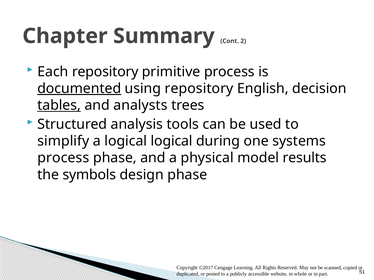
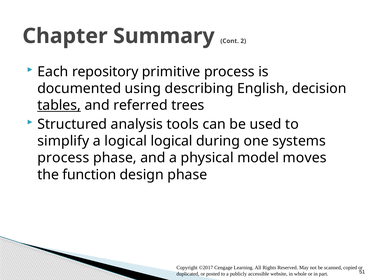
documented underline: present -> none (79, 89)
using repository: repository -> describing (199, 89)
analysts: analysts -> referred (140, 106)
results: results -> moves (305, 158)
symbols: symbols -> function (89, 175)
